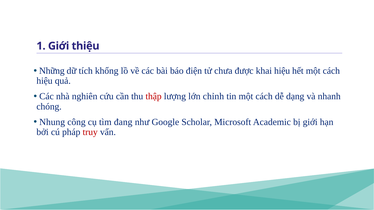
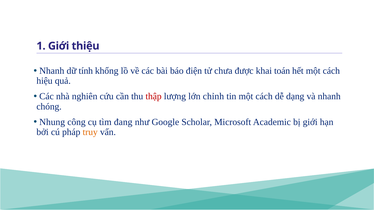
Những: Những -> Nhanh (52, 71)
tích: tích -> tính (86, 71)
khai hiệu: hiệu -> toán (282, 71)
truy colour: red -> orange (90, 132)
